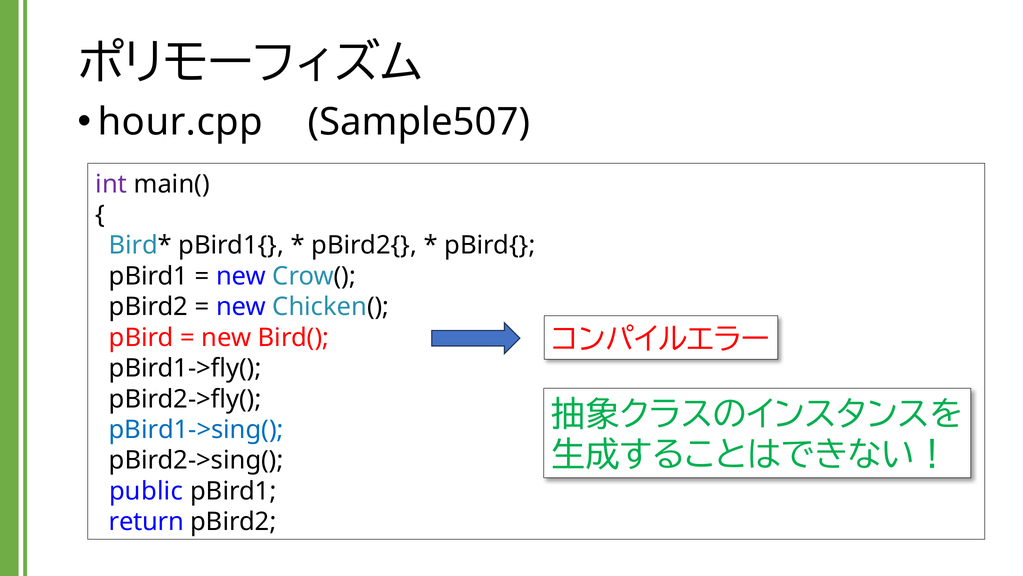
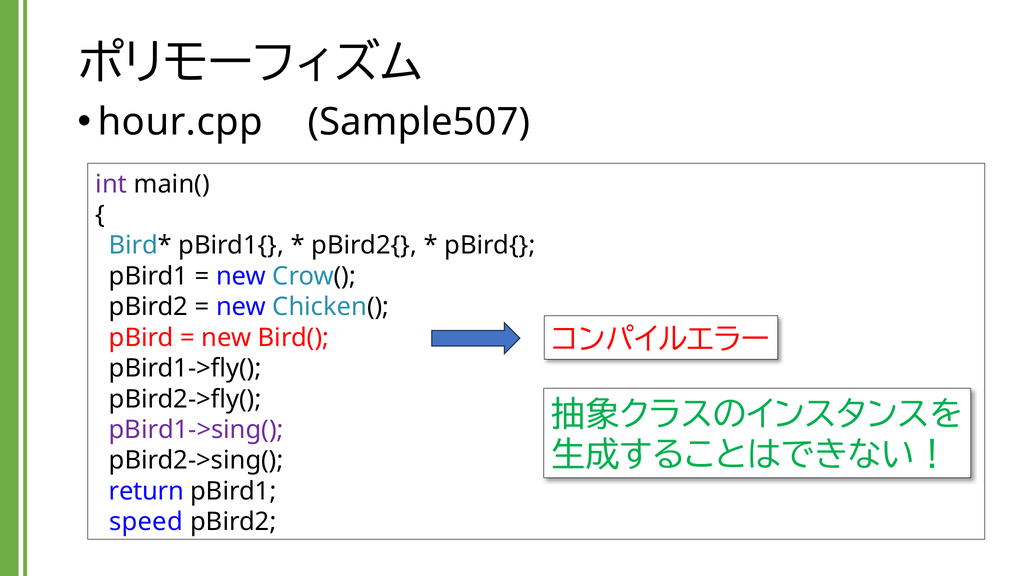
pBird1->sing( colour: blue -> purple (196, 429)
public: public -> return (146, 491)
return: return -> speed (146, 521)
